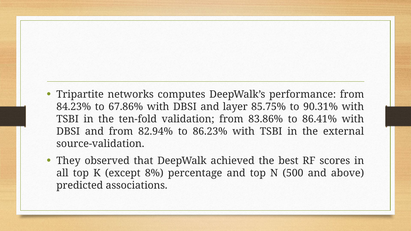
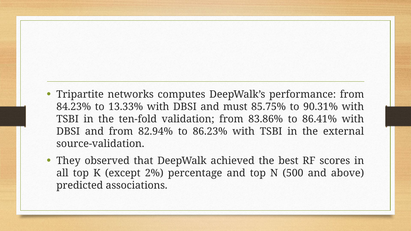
67.86%: 67.86% -> 13.33% (126, 107)
layer: layer -> must (235, 107)
8%: 8% -> 2% (154, 173)
